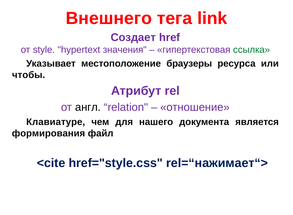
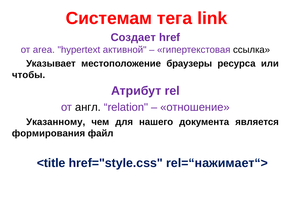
Внешнего: Внешнего -> Системам (109, 18)
style: style -> area (44, 50)
значения: значения -> активной (125, 50)
ссылка colour: green -> black (252, 50)
Клавиатуре: Клавиатуре -> Указанному (56, 122)
<cite: <cite -> <title (51, 163)
